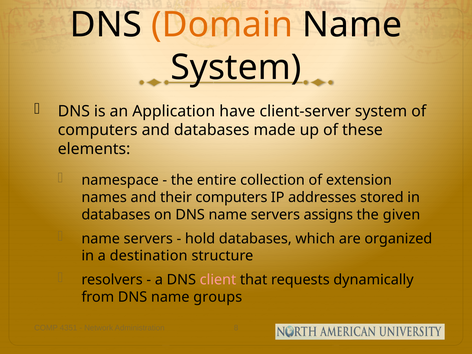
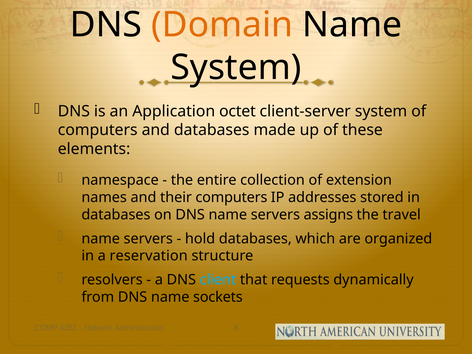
have: have -> octet (237, 111)
given: given -> travel (402, 215)
destination: destination -> reservation (149, 256)
client colour: pink -> light blue (218, 280)
groups: groups -> sockets (218, 297)
